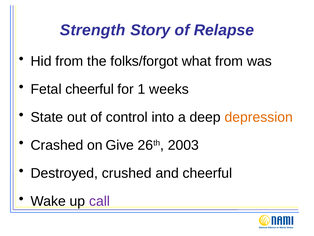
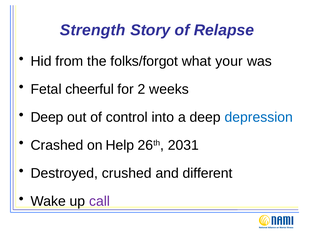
what from: from -> your (229, 61)
1: 1 -> 2 (141, 89)
State: State -> Deep (47, 117)
depression colour: orange -> blue (259, 117)
Give: Give -> Help (120, 145)
2003: 2003 -> 2031 (183, 145)
and cheerful: cheerful -> different (208, 173)
